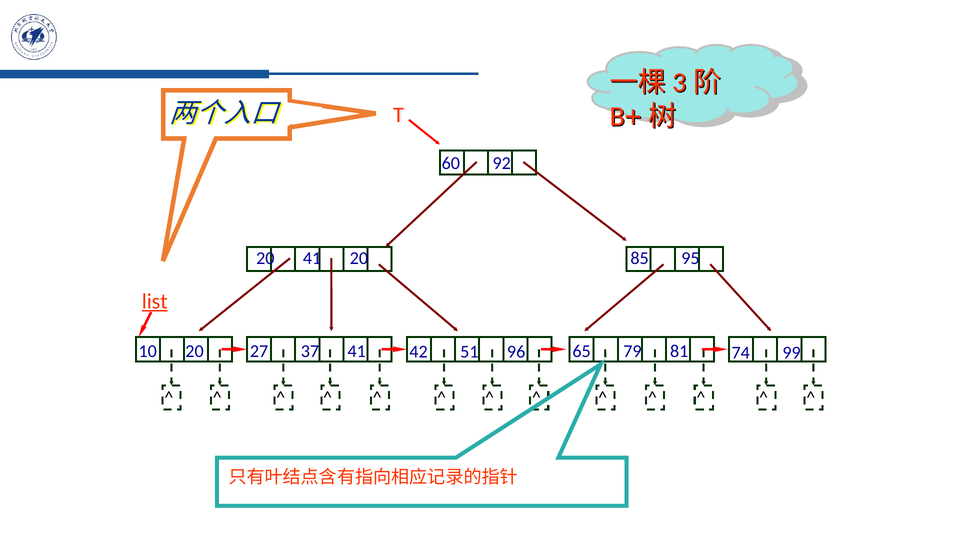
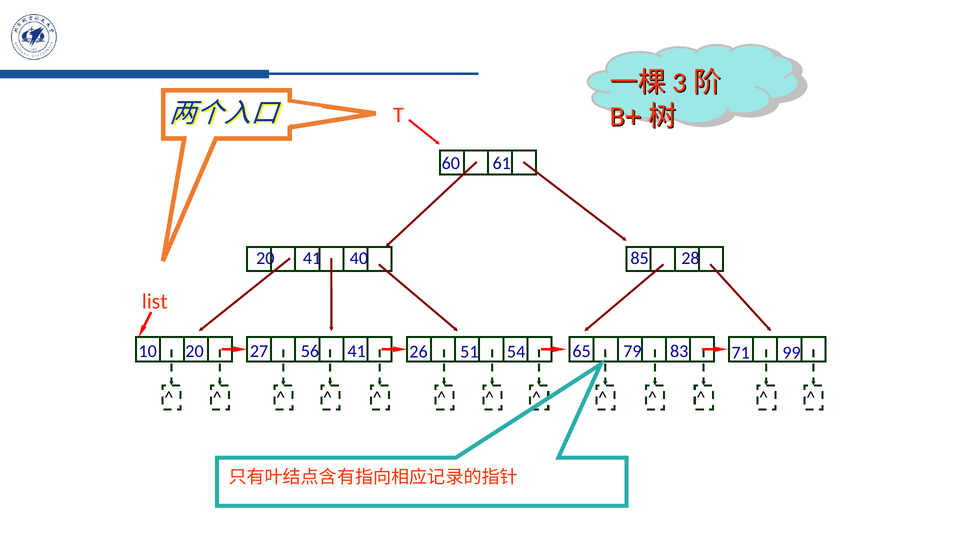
92: 92 -> 61 (502, 164)
41 20: 20 -> 40 (359, 258)
95: 95 -> 28 (690, 258)
list underline: present -> none (155, 302)
37: 37 -> 56 (310, 351)
42: 42 -> 26 (419, 352)
96: 96 -> 54 (516, 352)
81: 81 -> 83 (679, 351)
74: 74 -> 71 (741, 353)
